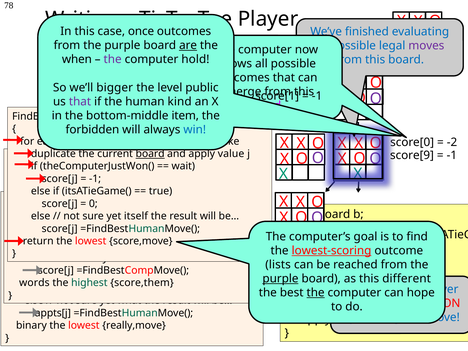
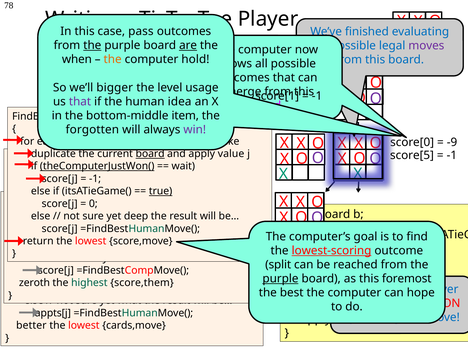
once: once -> pass (141, 31)
the underline: none -> present (92, 45)
the colour: purple -> orange (113, 59)
public: public -> usage (202, 87)
kind: kind -> idea (180, 102)
forbidden: forbidden -> forgotten (92, 130)
win colour: blue -> purple (195, 130)
-2: -2 -> -9 (452, 142)
score[9: score[9 -> score[5 (412, 155)
theComputerJustWon( underline: none -> present (97, 166)
true underline: none -> present (161, 191)
itself: itself -> deep (136, 216)
lists: lists -> split (278, 265)
different: different -> foremost (407, 279)
words: words -> zeroth (34, 283)
the underline: present -> none (316, 293)
binary: binary -> better (31, 325)
really,move: really,move -> cards,move (134, 325)
